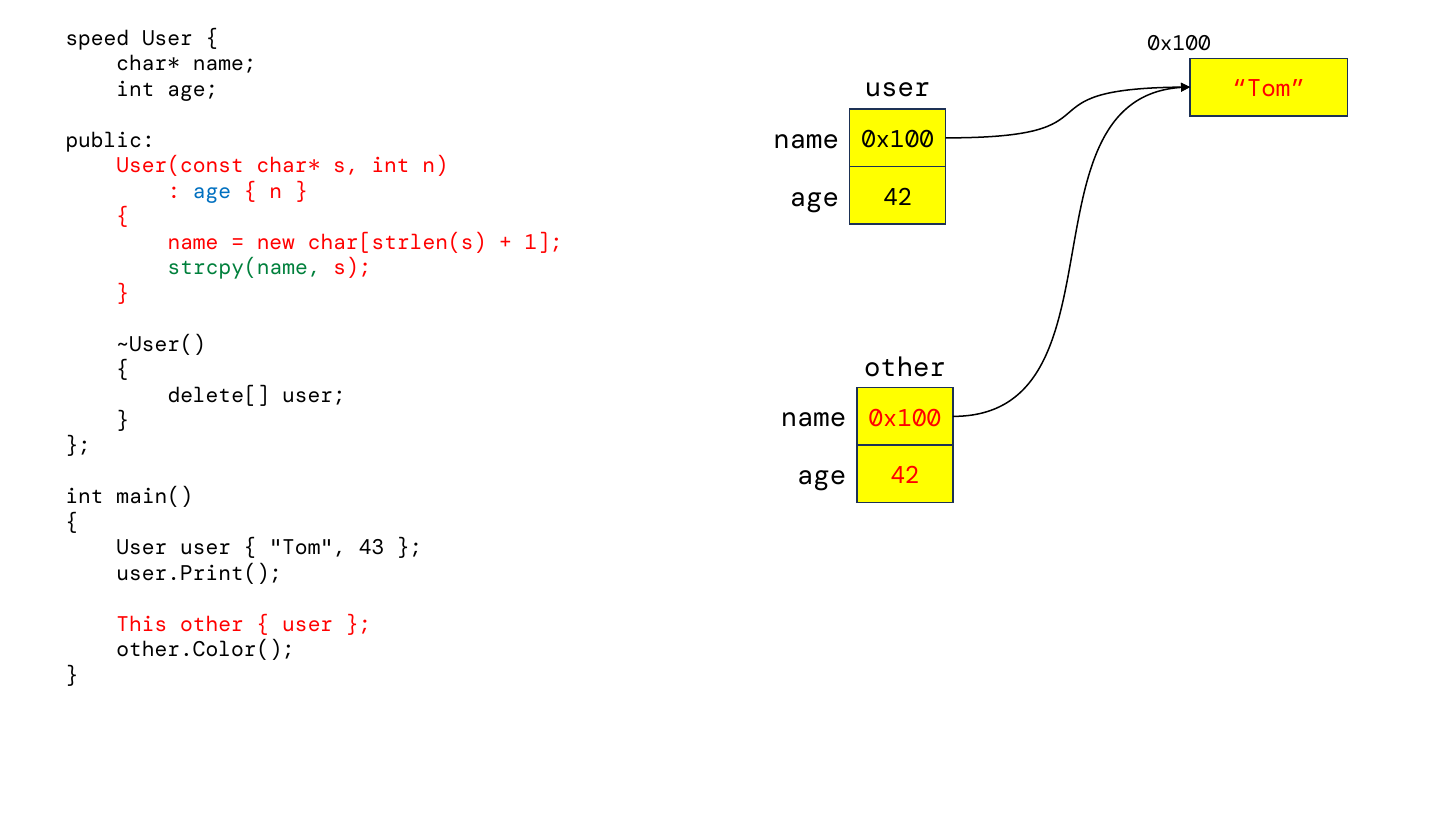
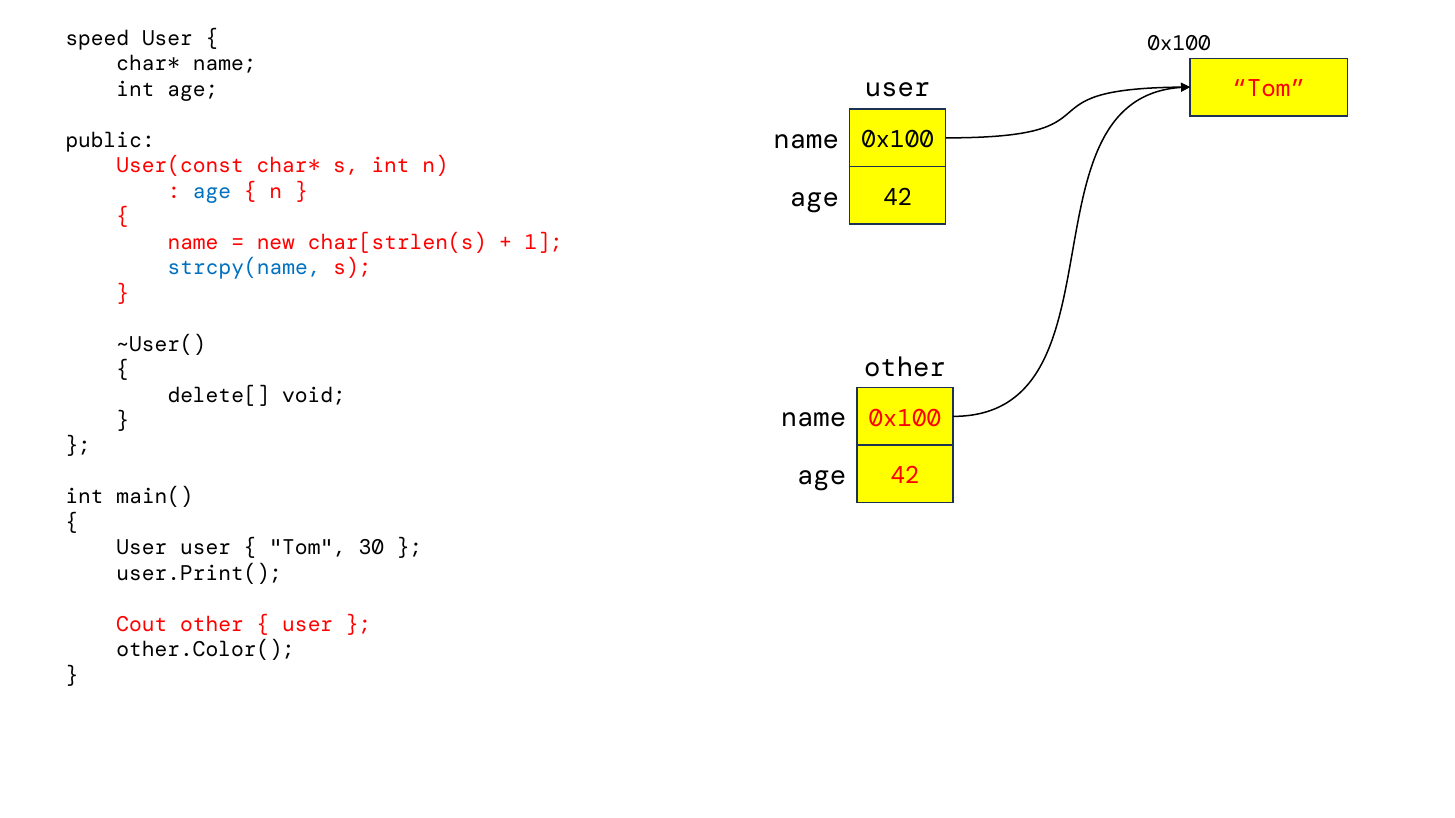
strcpy(name colour: green -> blue (244, 268)
delete[ user: user -> void (314, 395)
43: 43 -> 30 (371, 548)
This: This -> Cout (142, 624)
